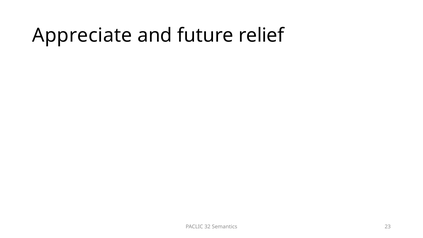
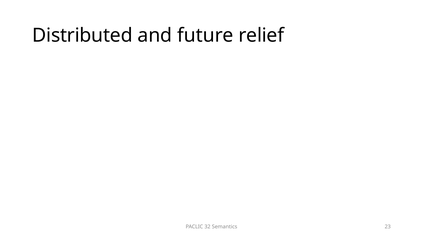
Appreciate: Appreciate -> Distributed (82, 36)
